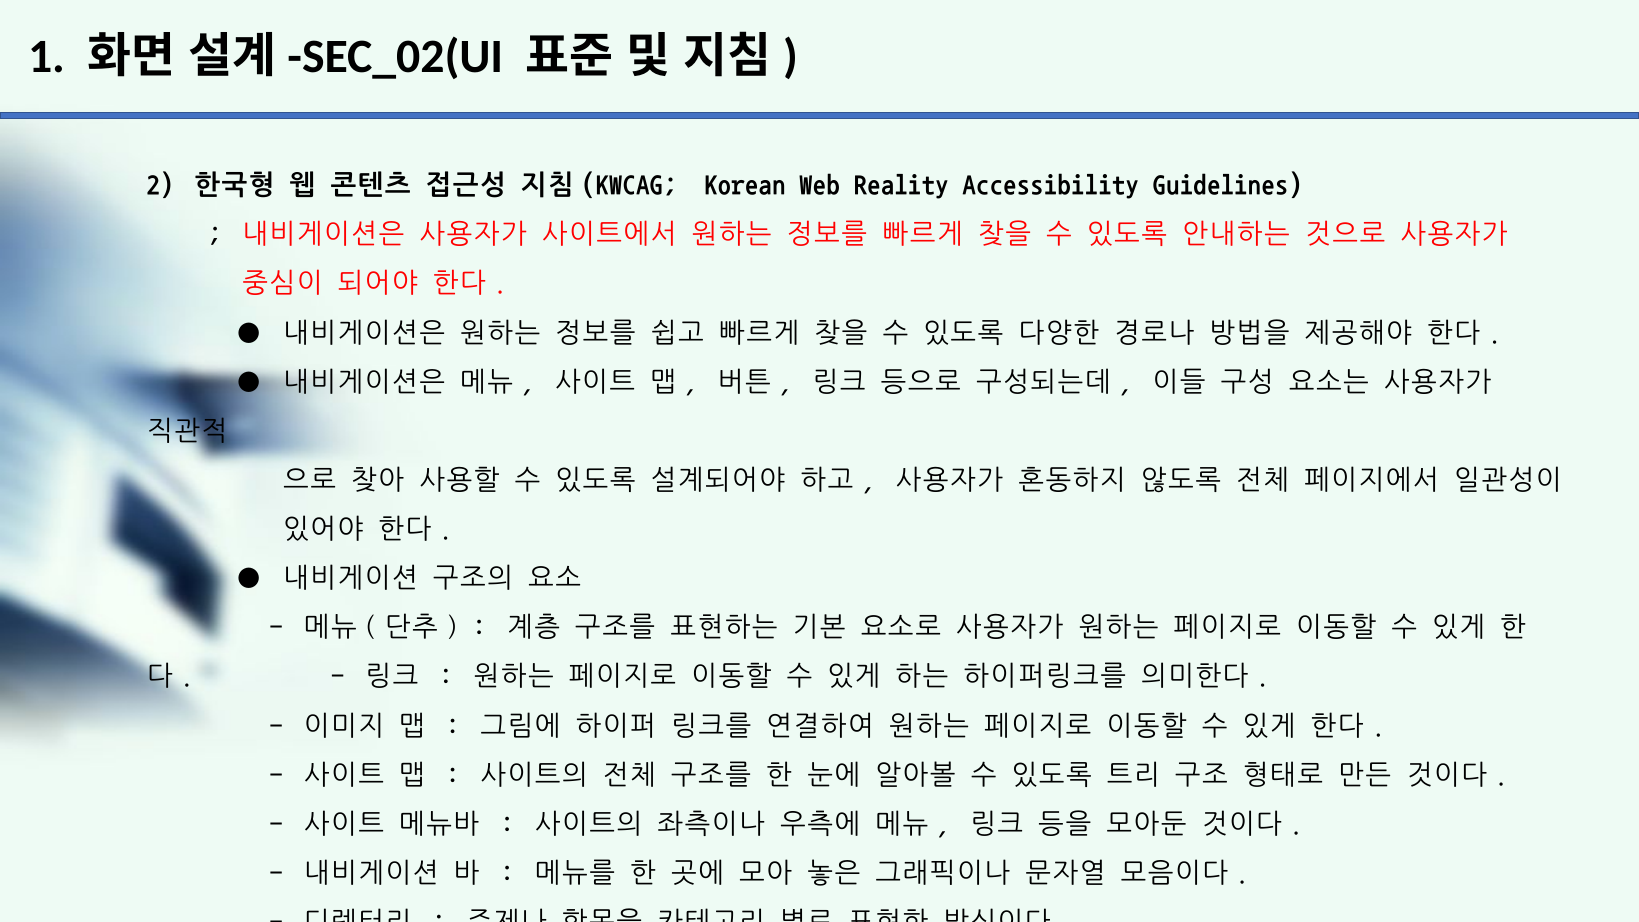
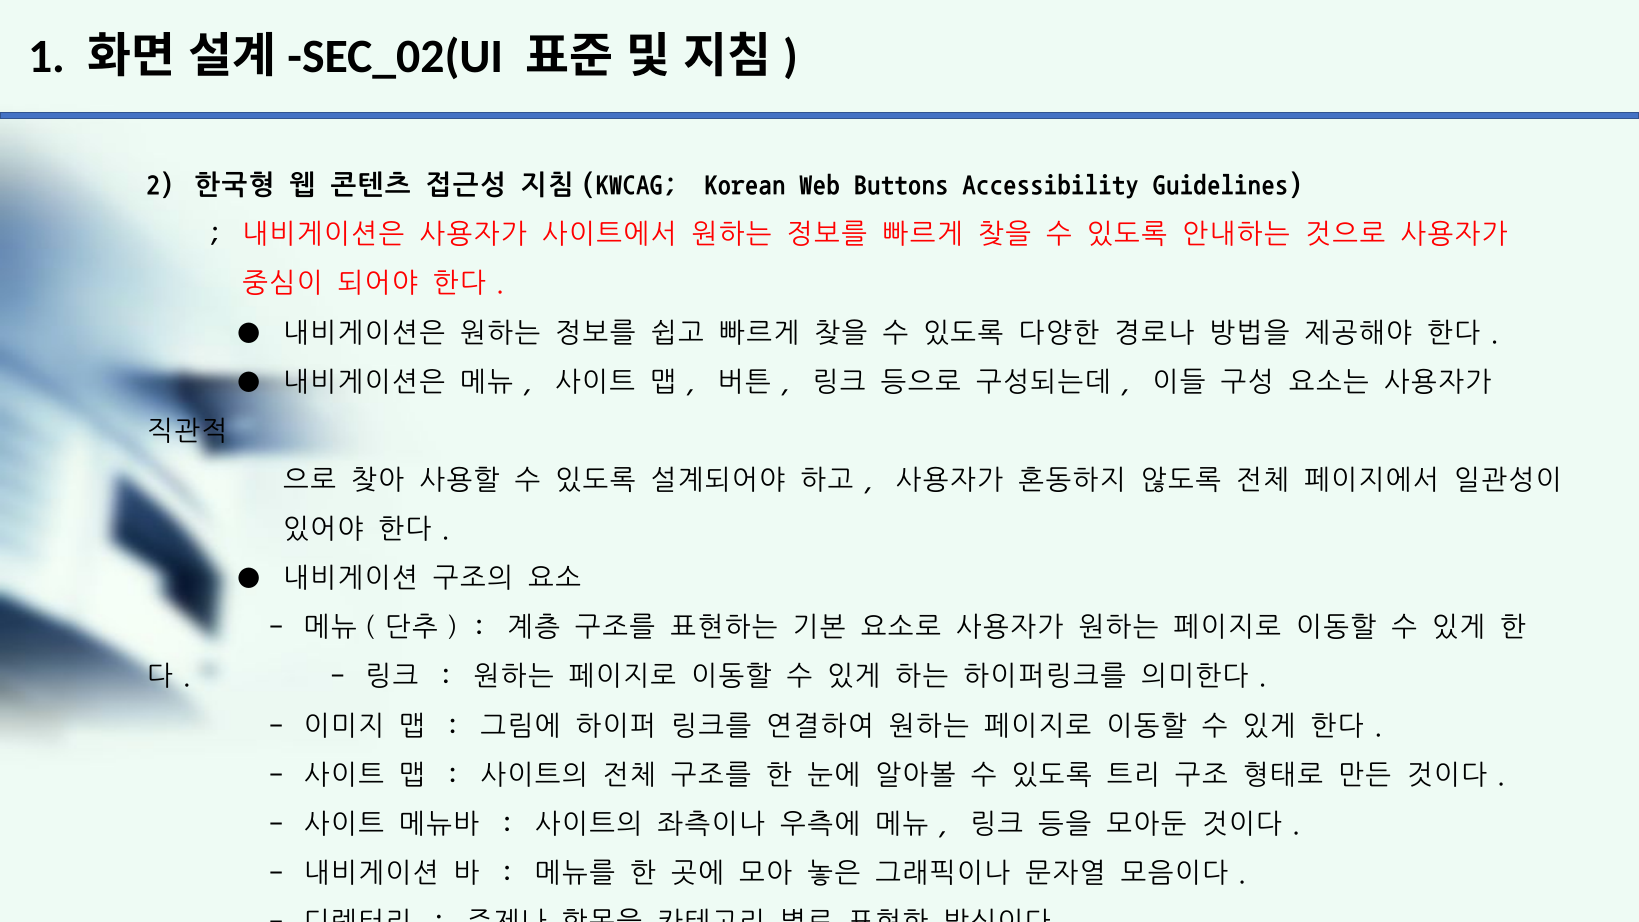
Reality: Reality -> Buttons (901, 185)
